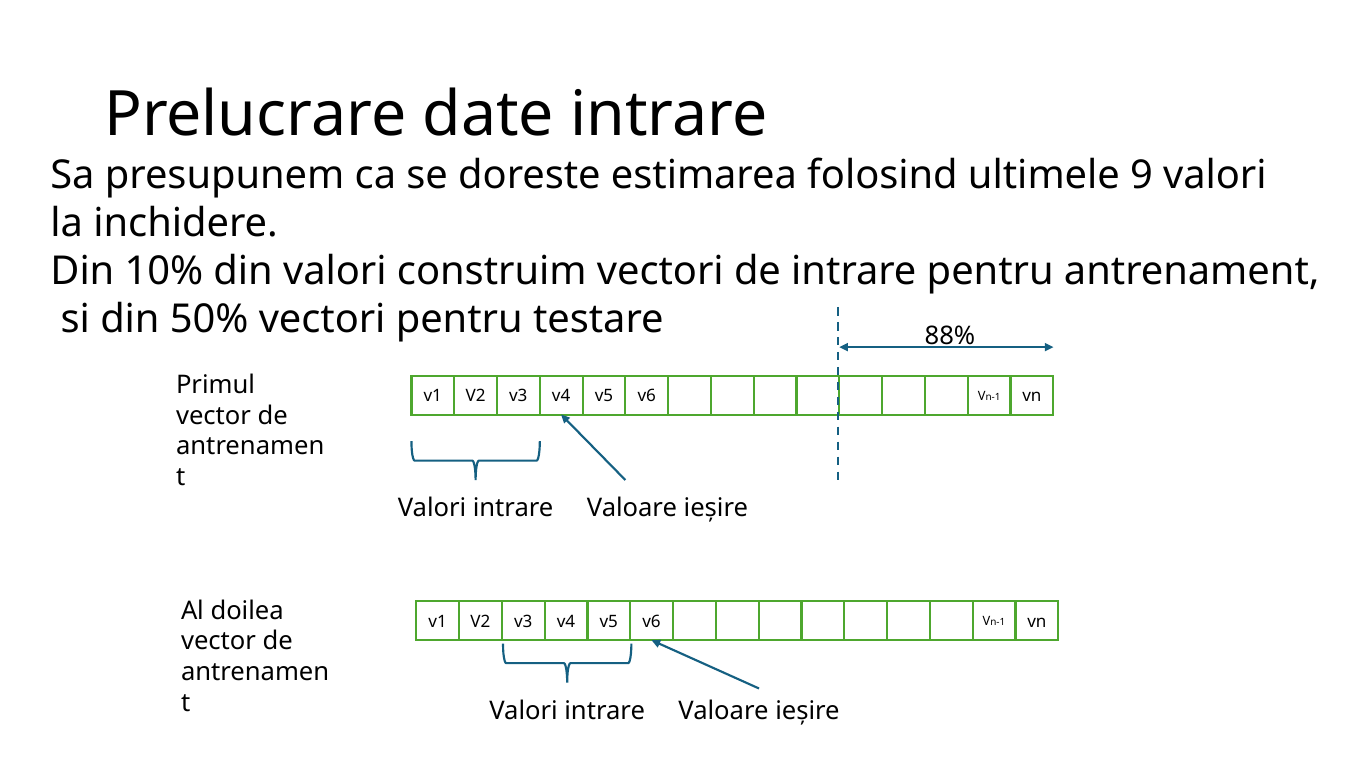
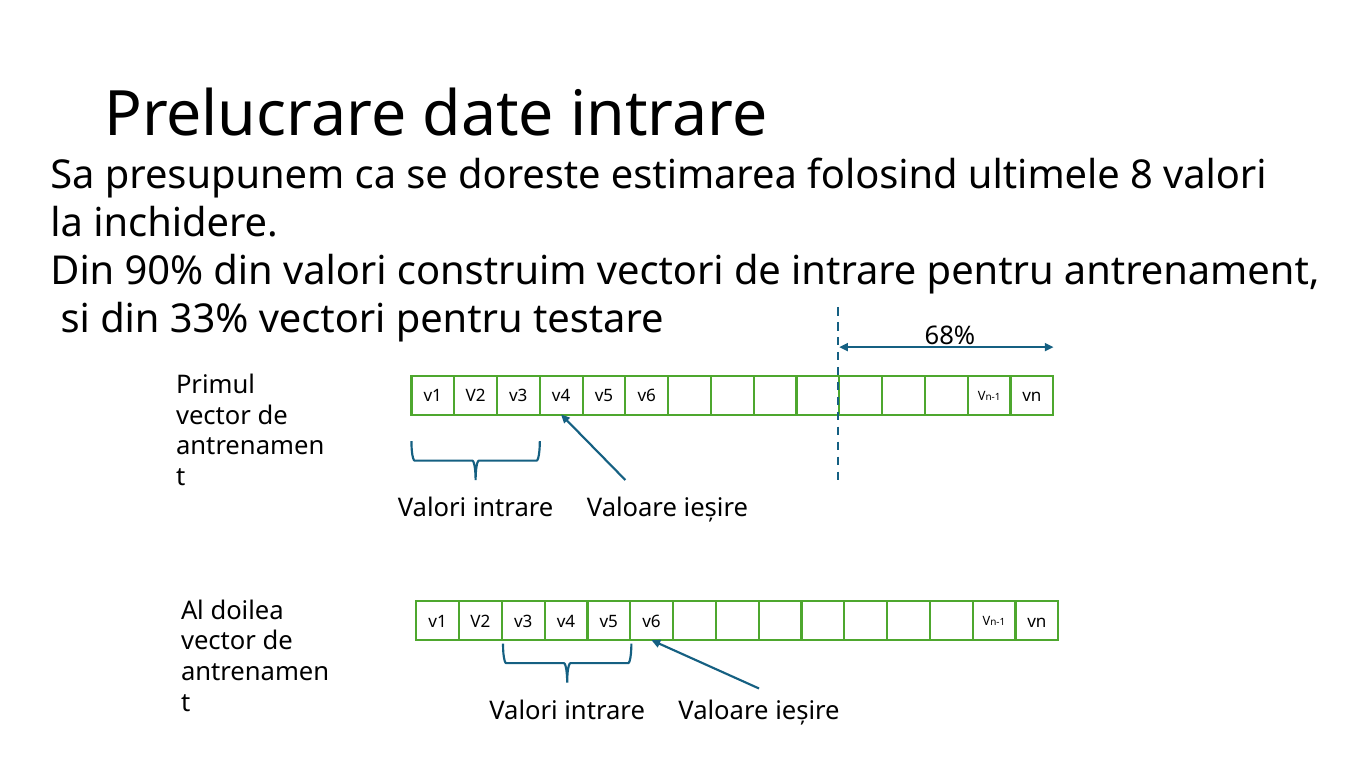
9: 9 -> 8 (1141, 176)
10%: 10% -> 90% (164, 271)
50%: 50% -> 33% (209, 319)
88%: 88% -> 68% (950, 336)
